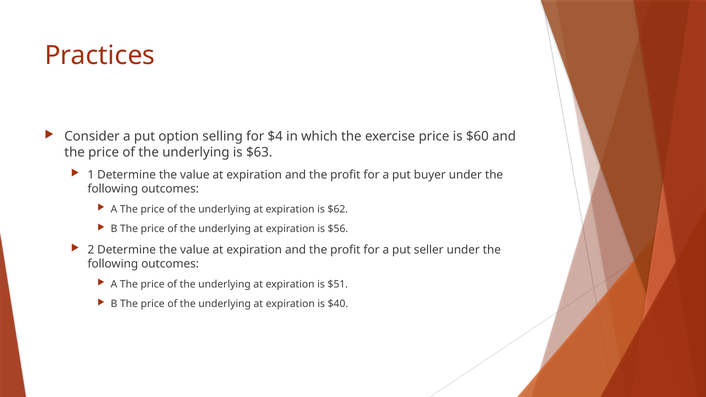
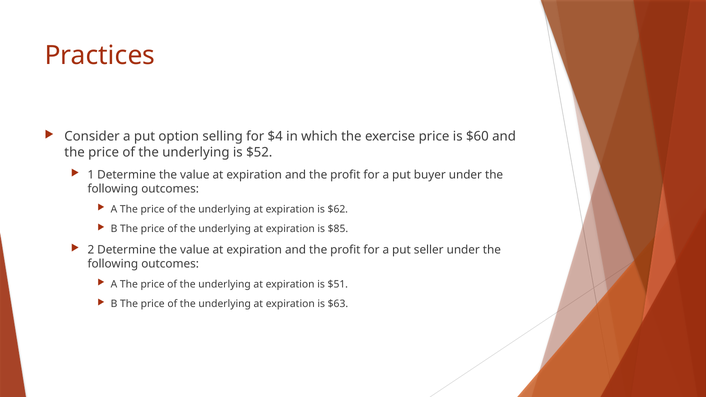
$63: $63 -> $52 (259, 153)
$56: $56 -> $85 (338, 229)
$40: $40 -> $63 (338, 304)
